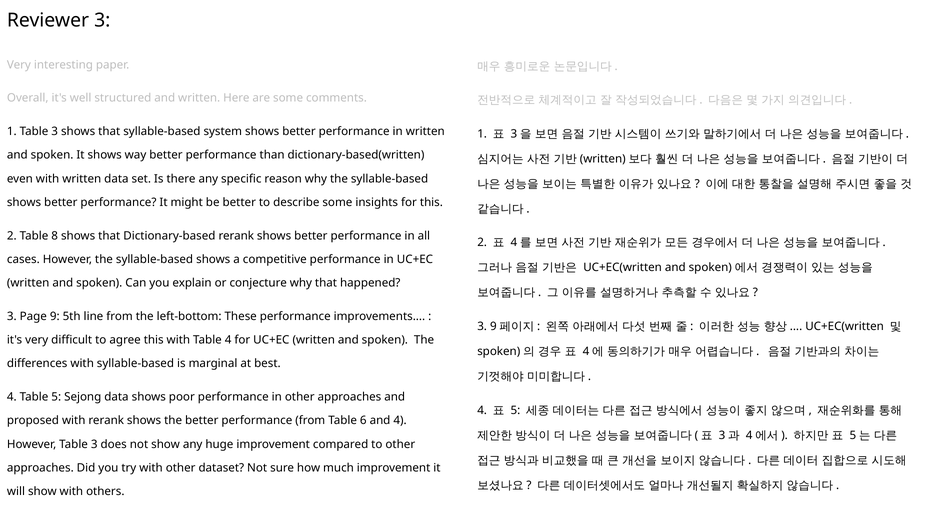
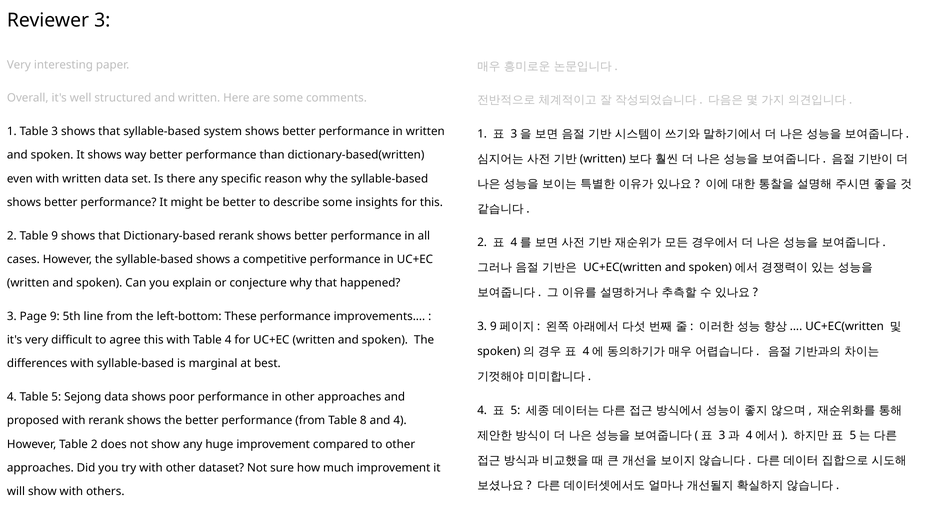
Table 8: 8 -> 9 (55, 236)
6: 6 -> 8 (363, 421)
However Table 3: 3 -> 2 (94, 445)
